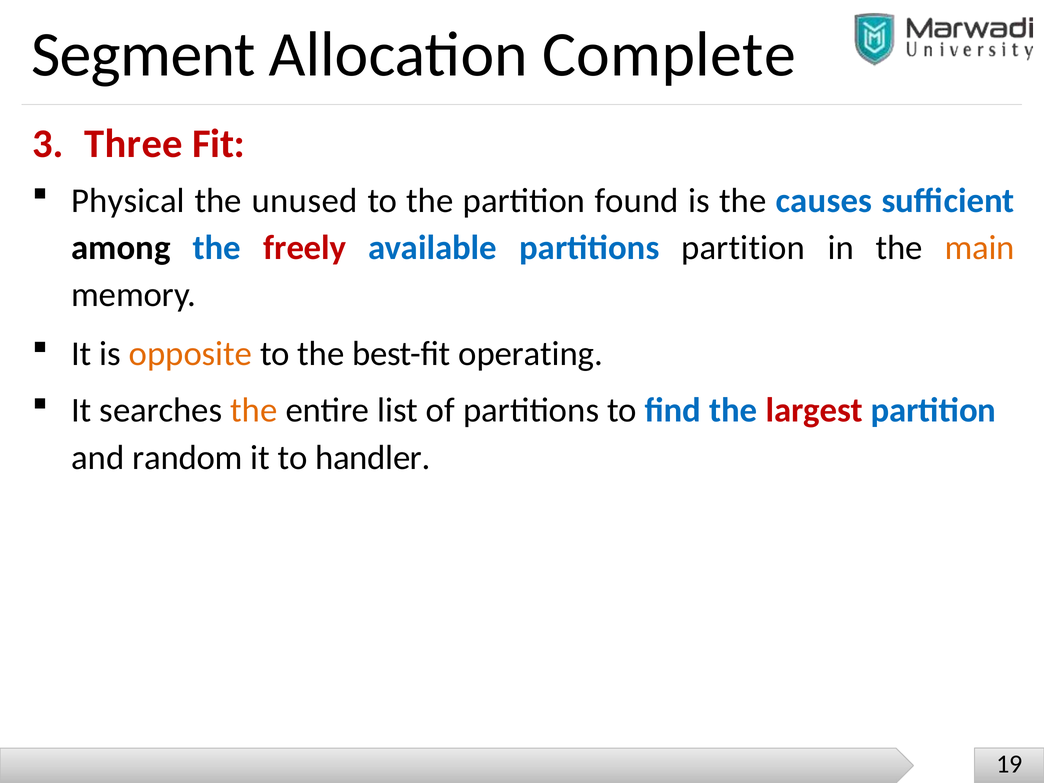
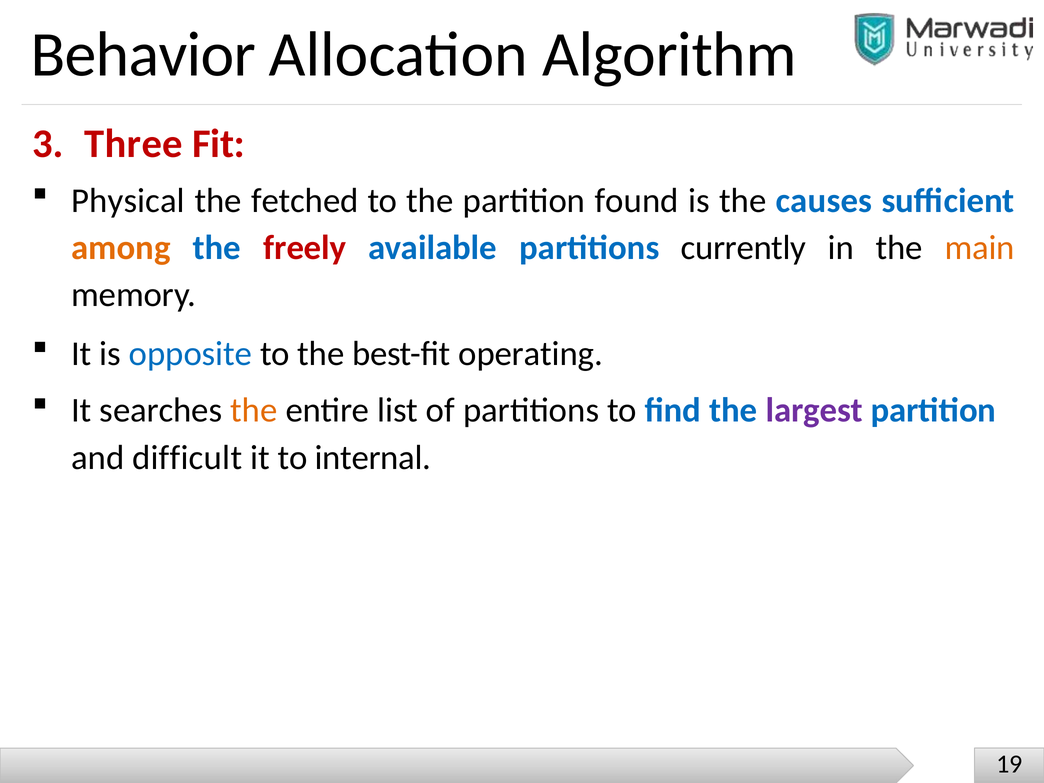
Segment: Segment -> Behavior (143, 54)
Complete: Complete -> Algorithm (669, 54)
unused: unused -> fetched (305, 201)
among colour: black -> orange (121, 248)
partitions partition: partition -> currently (743, 248)
opposite colour: orange -> blue (191, 354)
largest colour: red -> purple (814, 410)
random: random -> difficult (187, 458)
handler: handler -> internal (373, 458)
